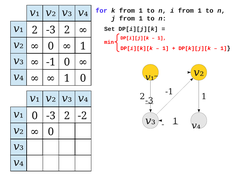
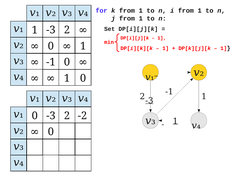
v₁ 2: 2 -> 1 (35, 30)
